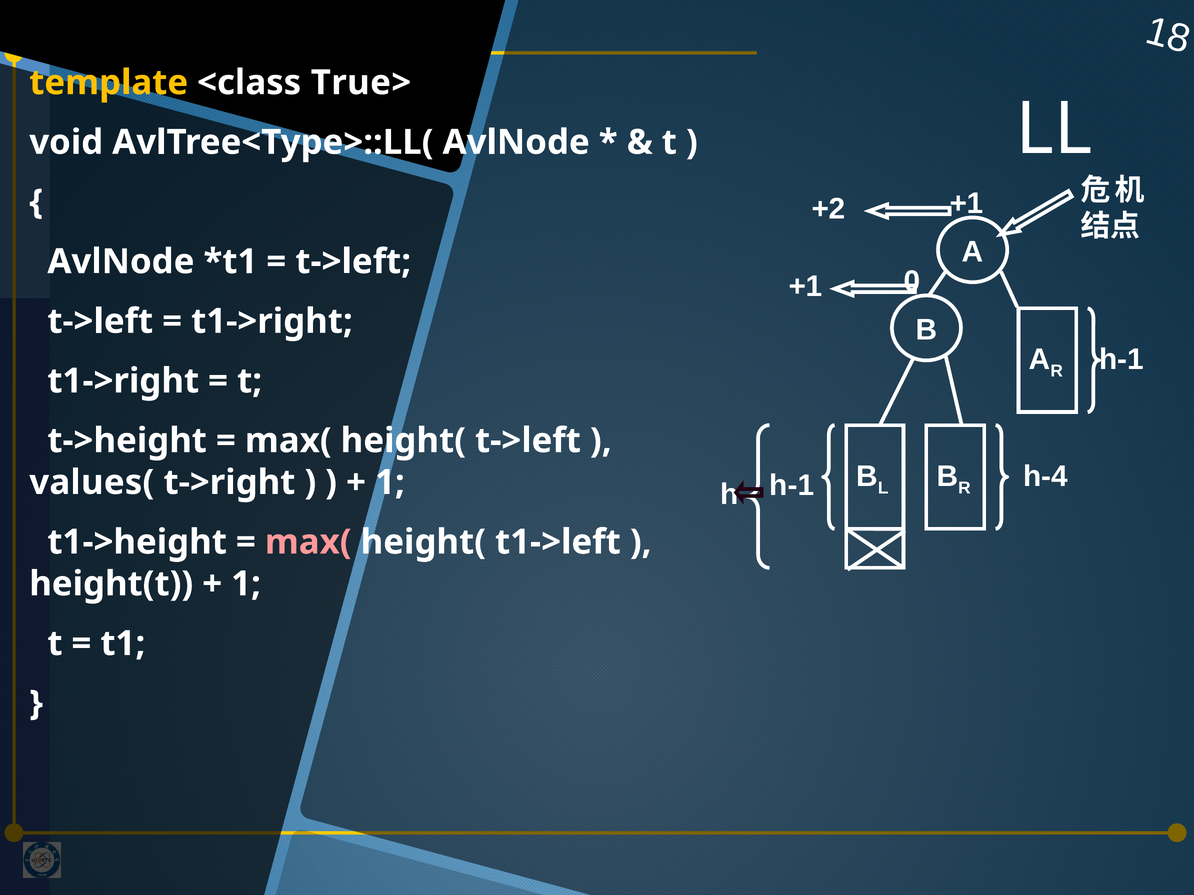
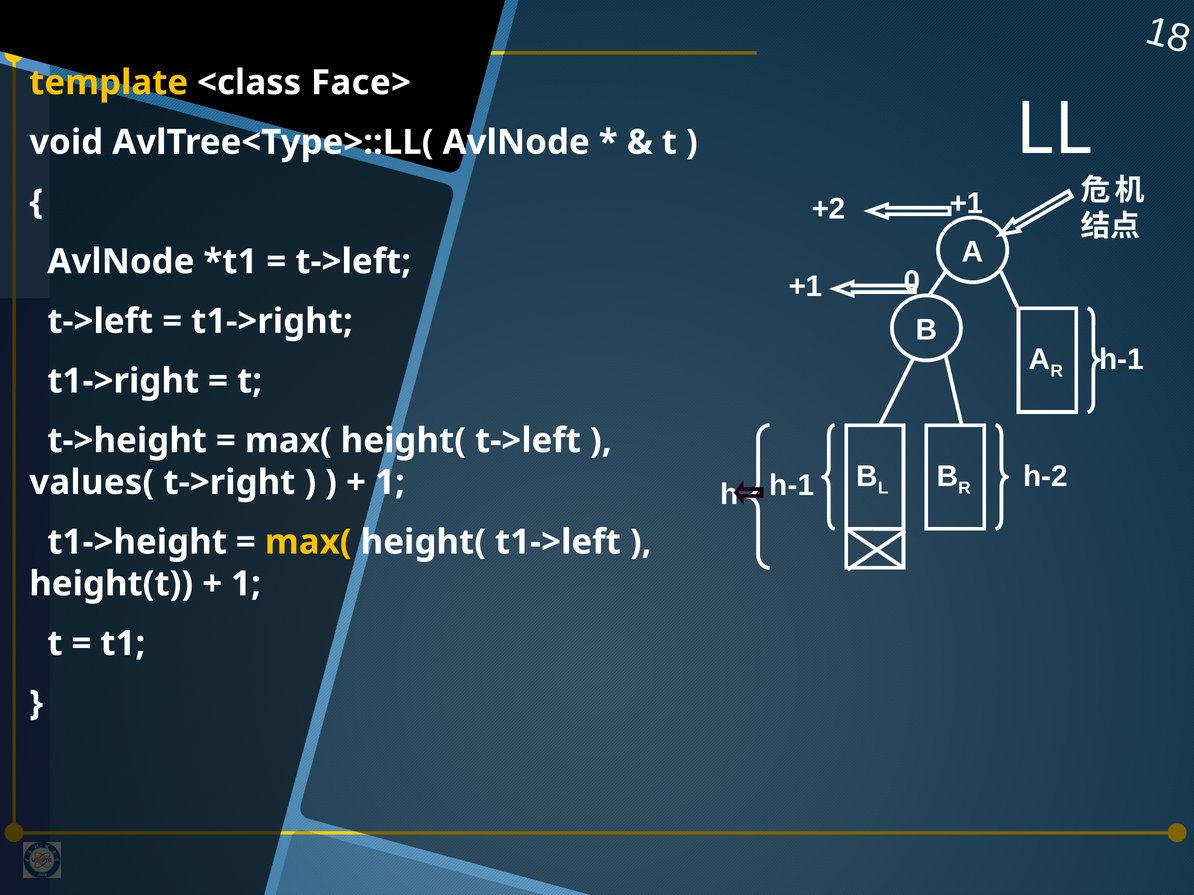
True>: True> -> Face> (361, 83)
h-4: h-4 -> h-2 (1046, 477)
max( colour: pink -> yellow (308, 542)
